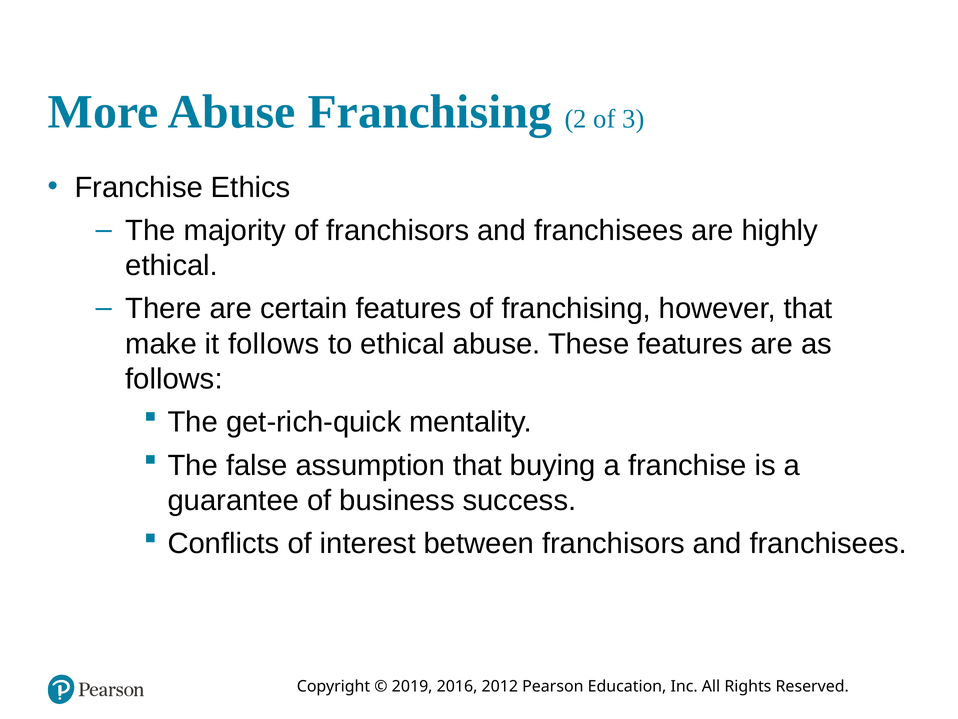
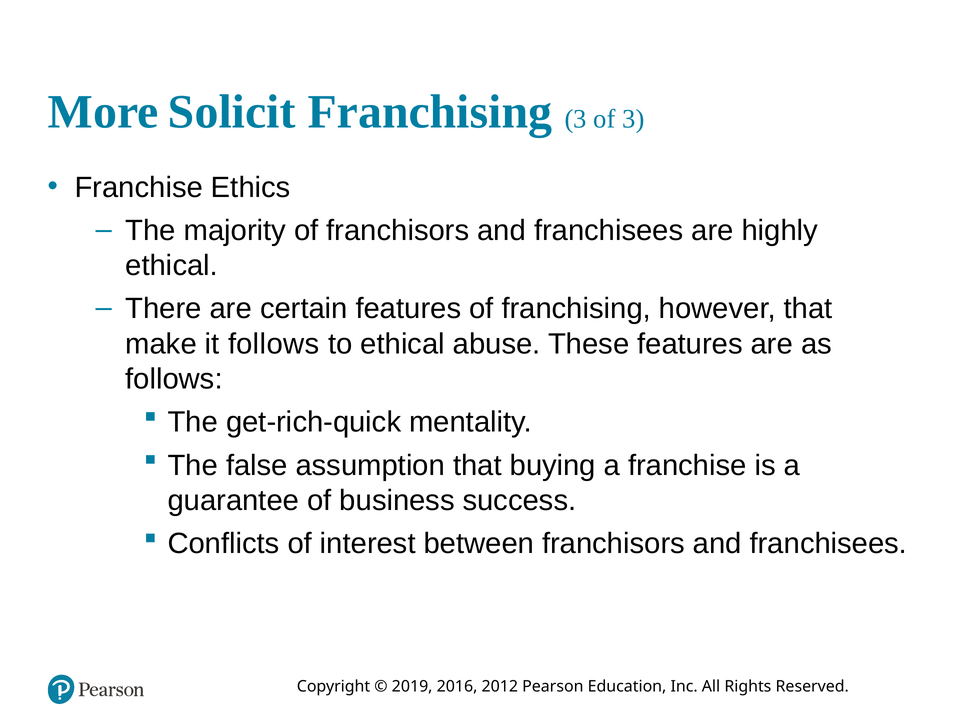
More Abuse: Abuse -> Solicit (232, 112)
Franchising 2: 2 -> 3 (576, 119)
